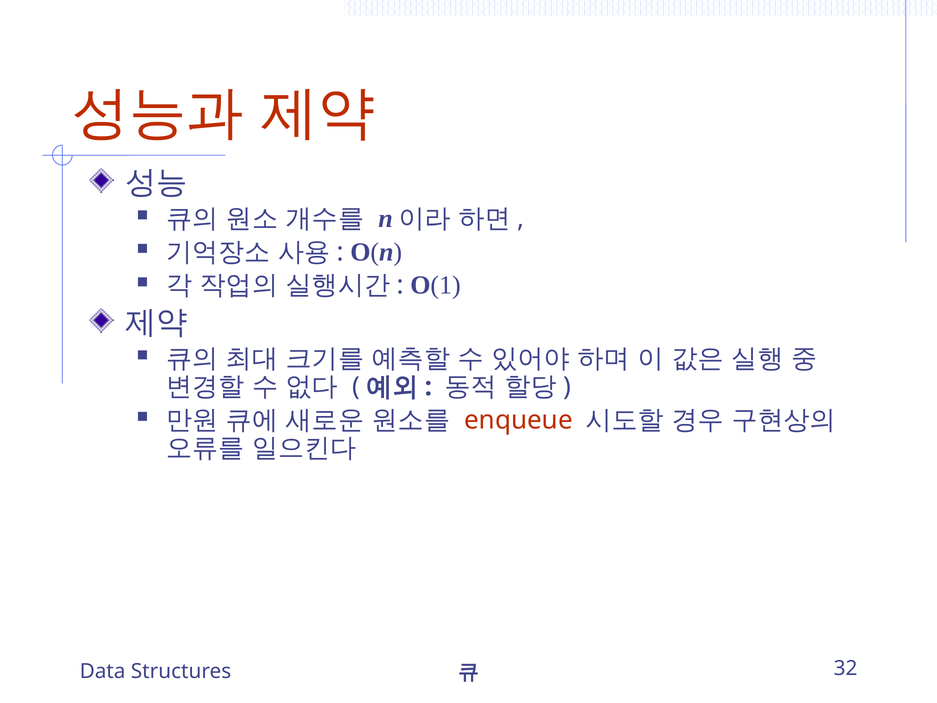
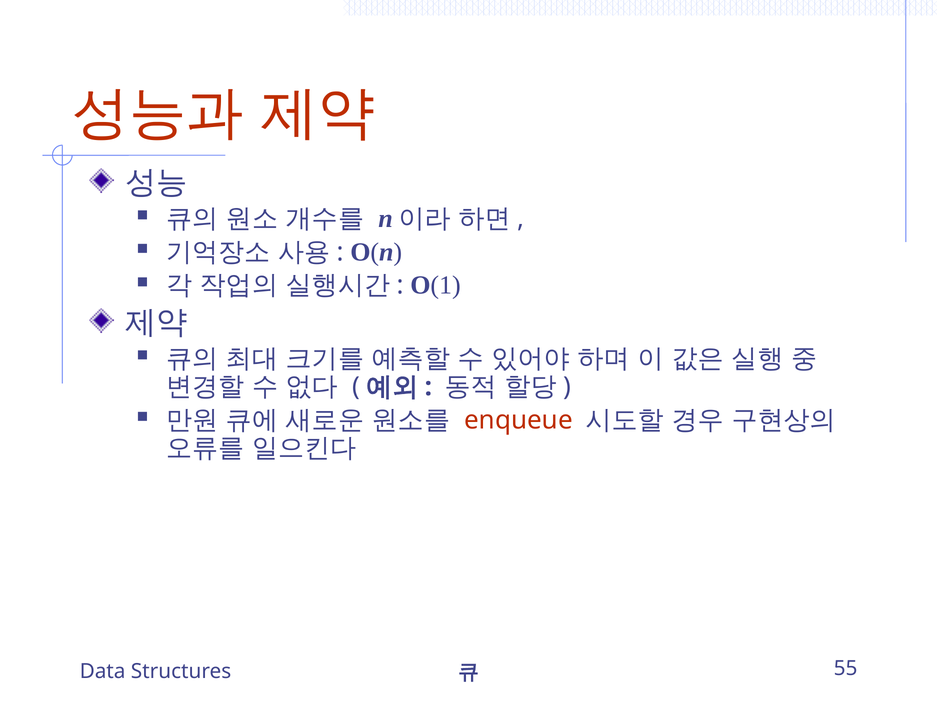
32: 32 -> 55 (846, 668)
